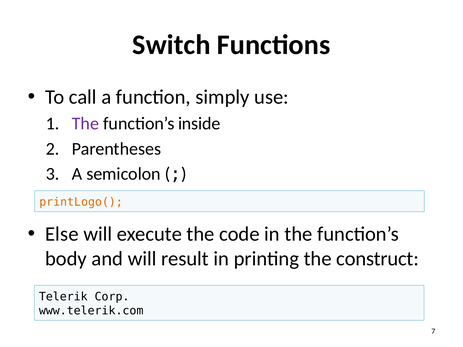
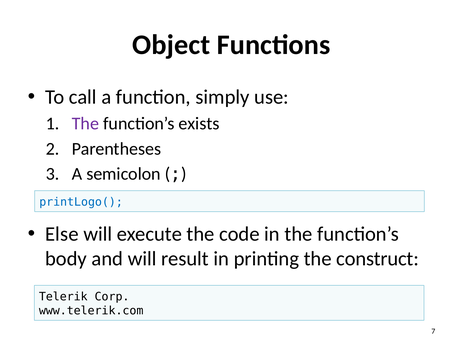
Switch: Switch -> Object (171, 45)
inside: inside -> exists (199, 124)
printLogo( colour: orange -> blue (81, 202)
